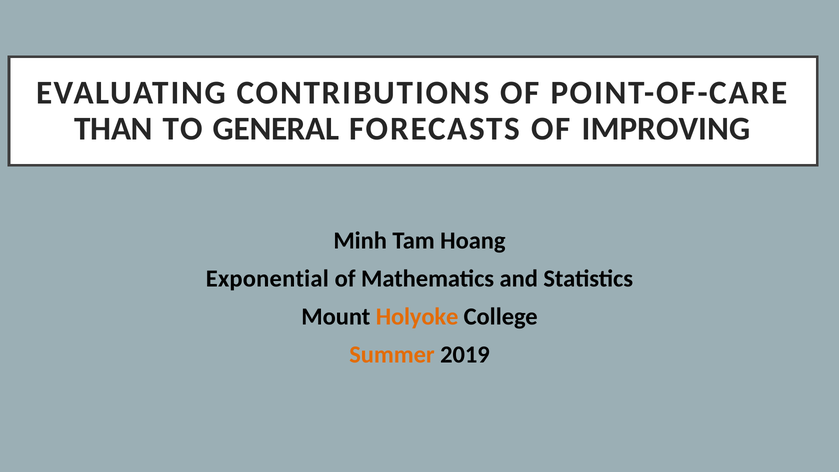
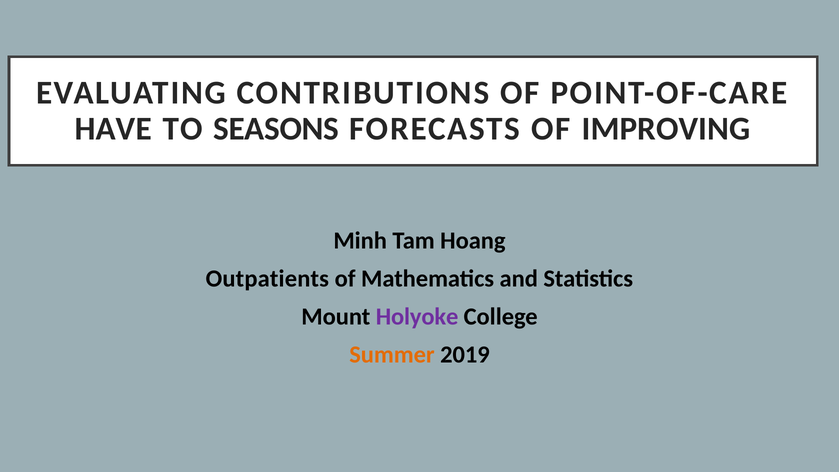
THAN: THAN -> HAVE (113, 129)
GENERAL: GENERAL -> SEASONS (276, 129)
Exponential: Exponential -> Outpatients (267, 279)
Holyoke colour: orange -> purple (417, 317)
